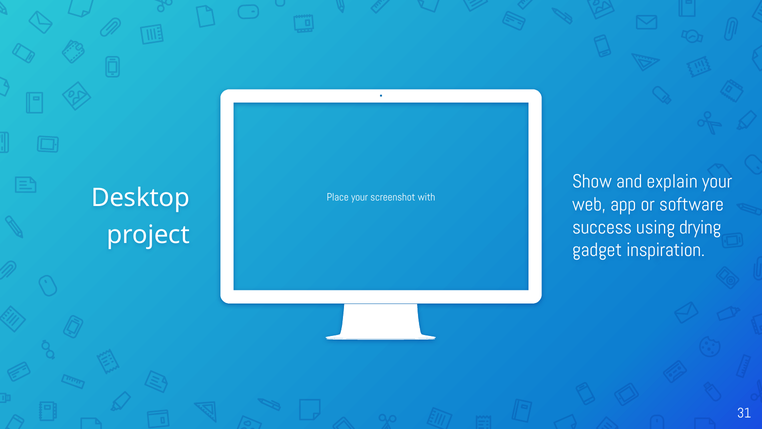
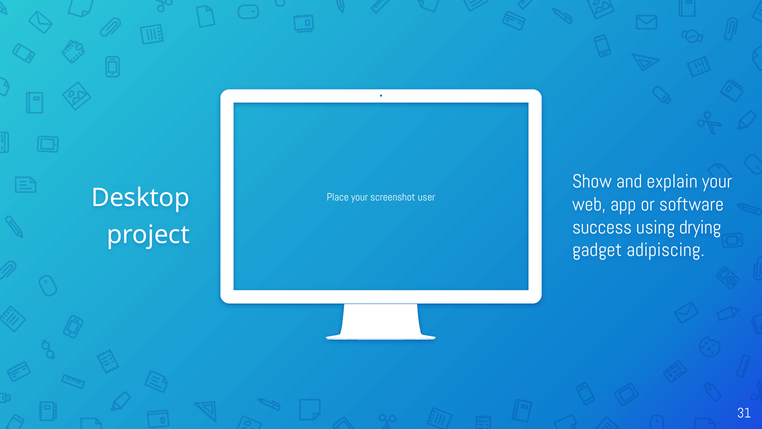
with: with -> user (427, 197)
inspiration: inspiration -> adipiscing (666, 250)
